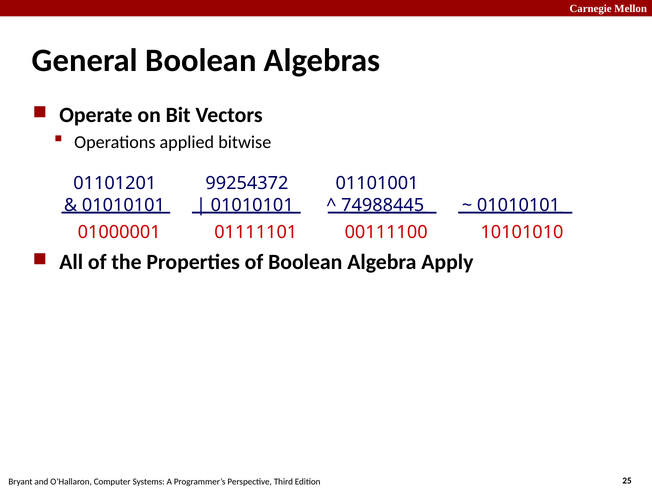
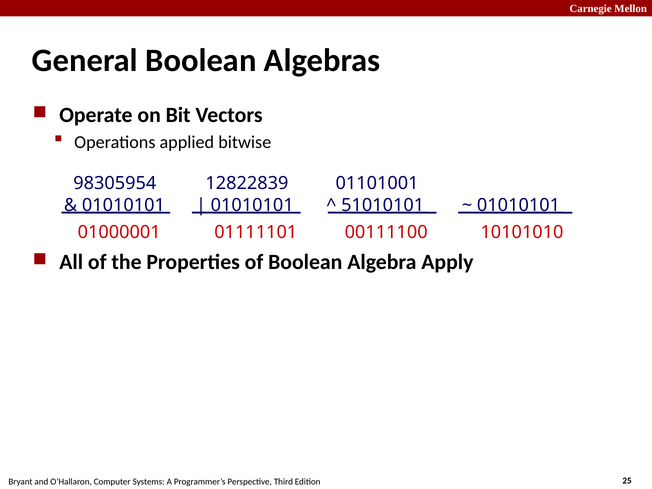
01101201: 01101201 -> 98305954 (115, 183)
99254372: 99254372 -> 12822839 (247, 183)
74988445: 74988445 -> 51010101 (383, 205)
